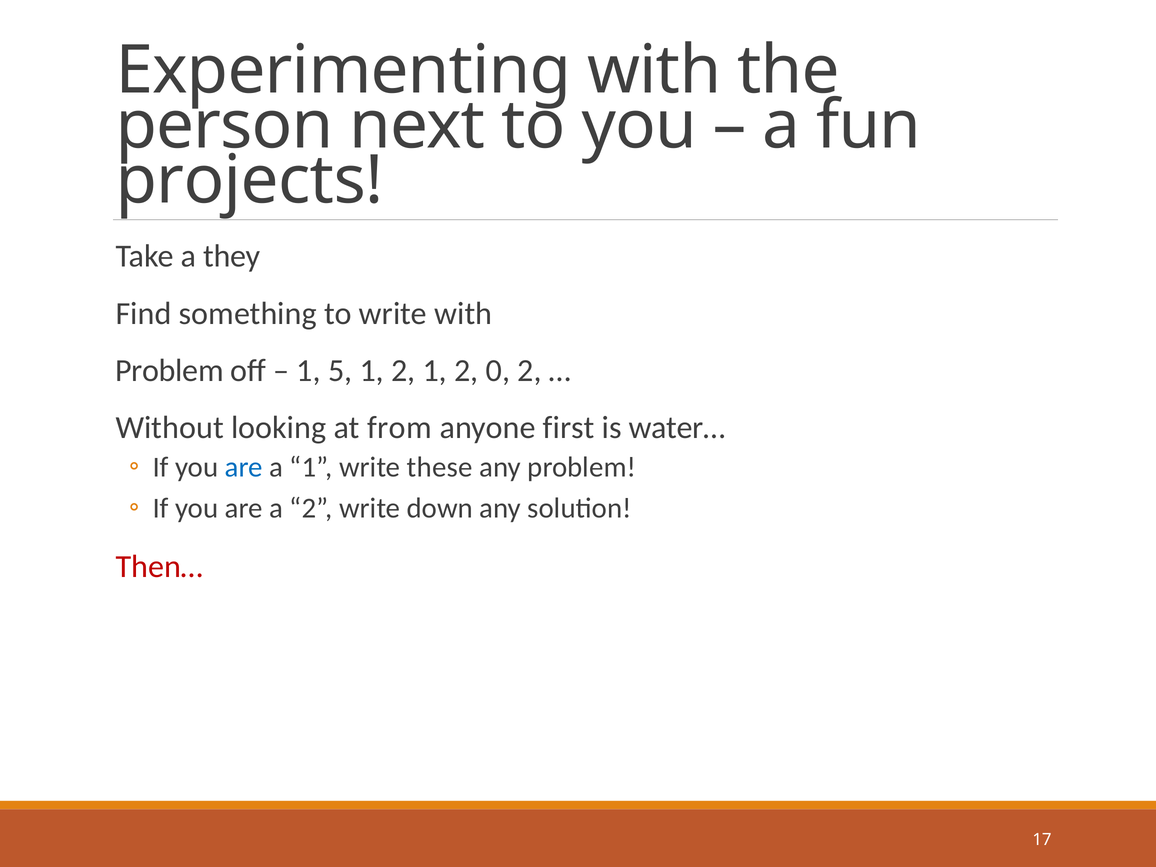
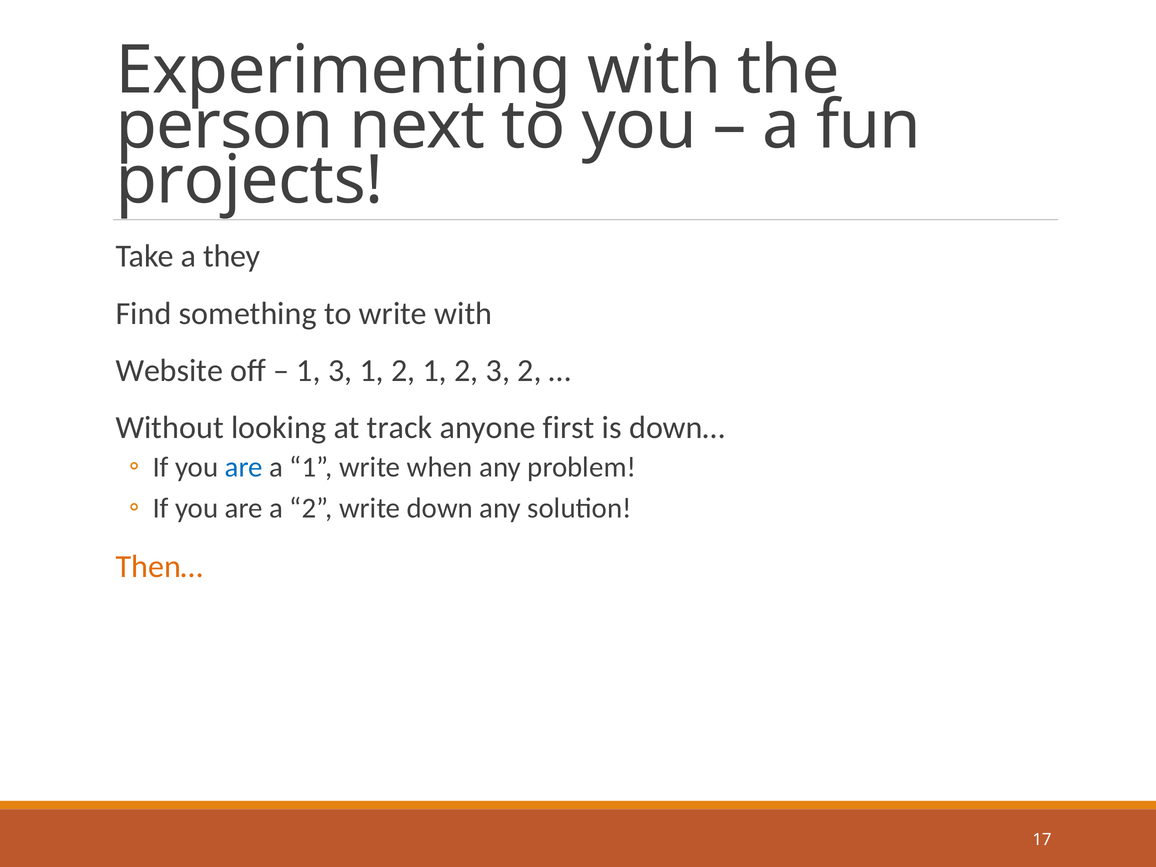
Problem: Problem -> Website (169, 371)
1 5: 5 -> 3 (340, 371)
2 0: 0 -> 3 (498, 371)
from: from -> track (400, 428)
water…: water… -> down… (677, 428)
these: these -> when (440, 467)
Then… colour: red -> orange (159, 567)
